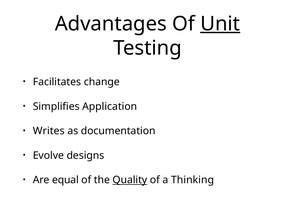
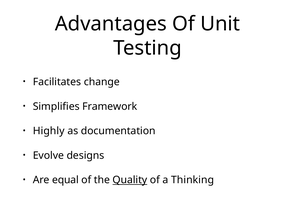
Unit underline: present -> none (220, 24)
Application: Application -> Framework (110, 107)
Writes: Writes -> Highly (49, 131)
